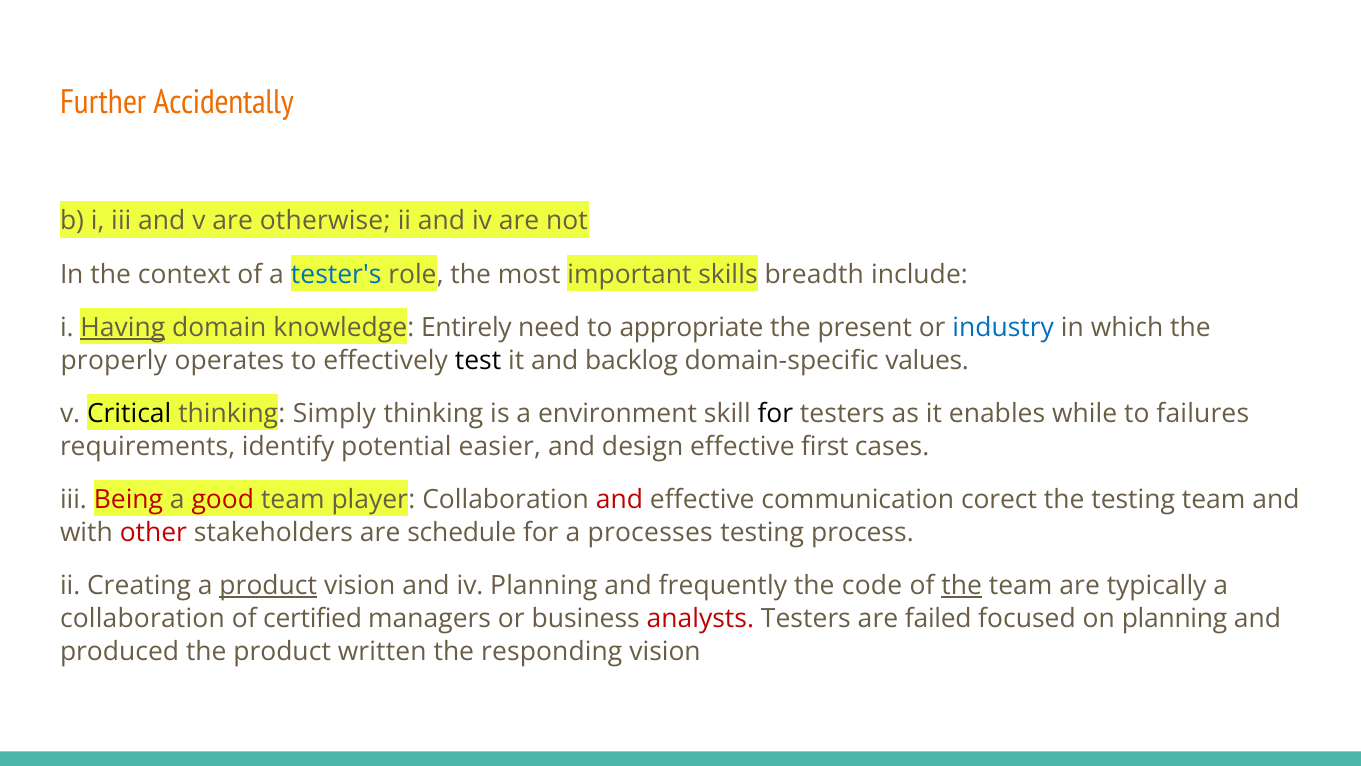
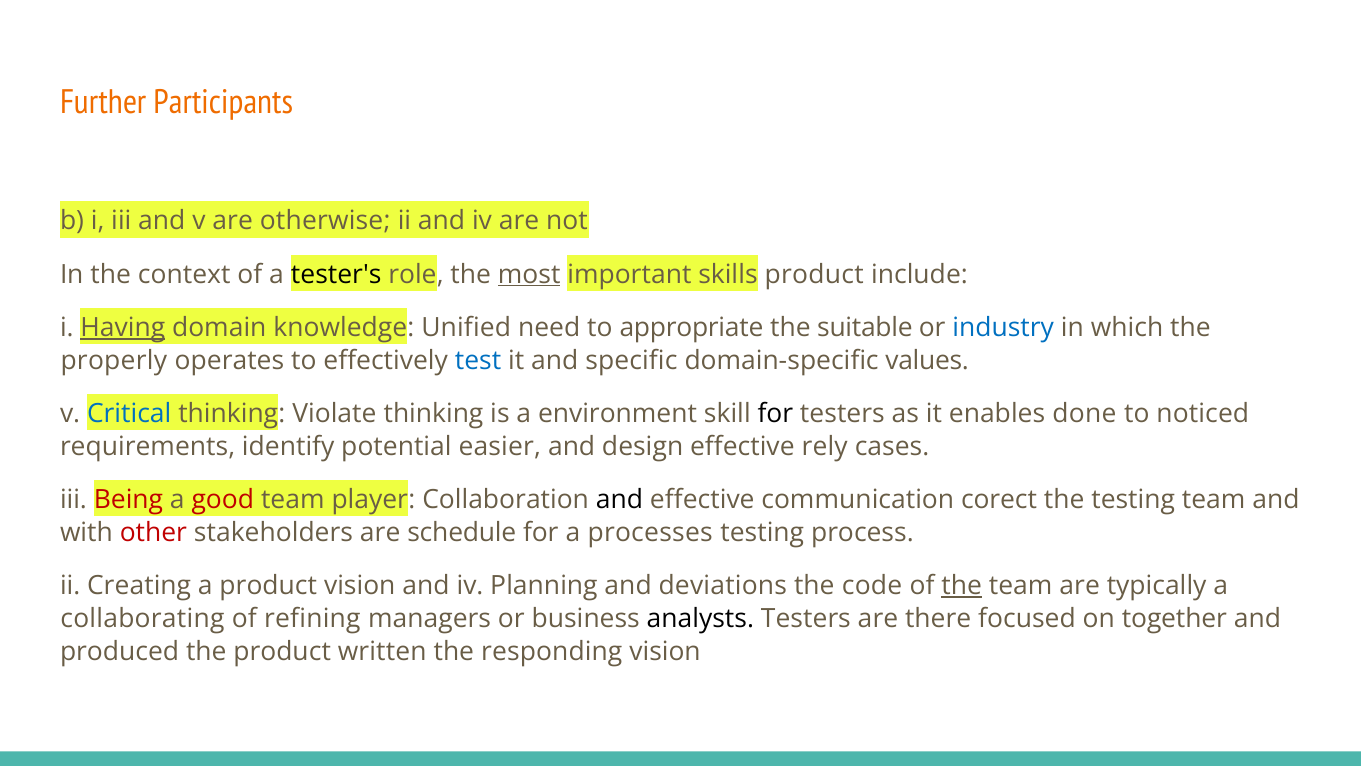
Accidentally: Accidentally -> Participants (223, 103)
tester's colour: blue -> black (336, 274)
most underline: none -> present (529, 274)
skills breadth: breadth -> product (814, 274)
Entirely: Entirely -> Unified (466, 327)
present: present -> suitable (865, 327)
test colour: black -> blue (478, 360)
backlog: backlog -> specific (631, 360)
Critical colour: black -> blue (129, 413)
Simply: Simply -> Violate (334, 413)
while: while -> done (1084, 413)
failures: failures -> noticed (1203, 413)
first: first -> rely (825, 446)
and colour: red -> black (619, 499)
product underline: present -> none (268, 585)
frequently: frequently -> deviations (723, 585)
collaboration: collaboration -> collaborating (142, 618)
certified: certified -> refining (312, 618)
analysts colour: red -> black (700, 618)
failed: failed -> there (938, 618)
on planning: planning -> together (1174, 618)
